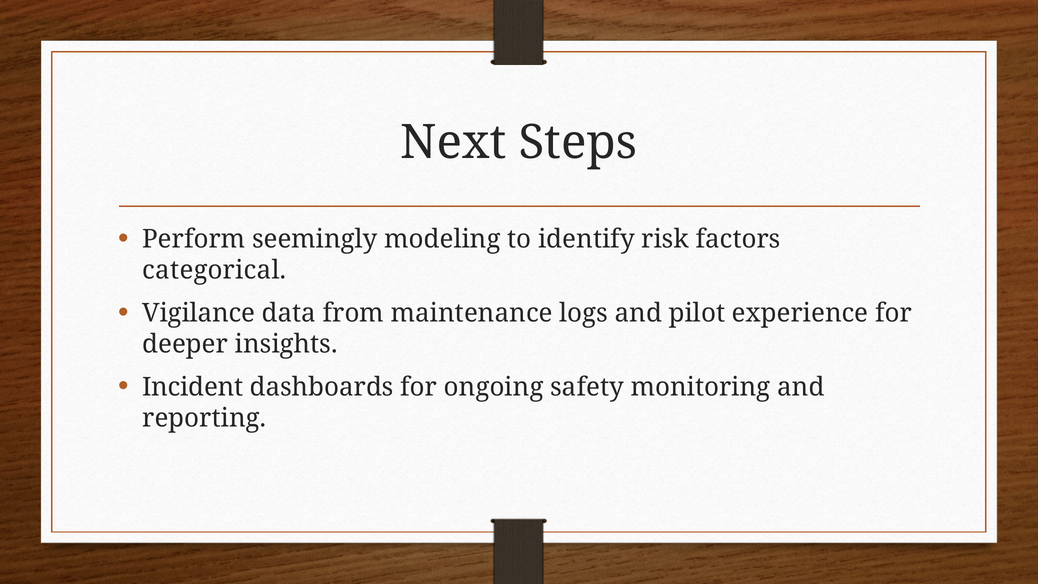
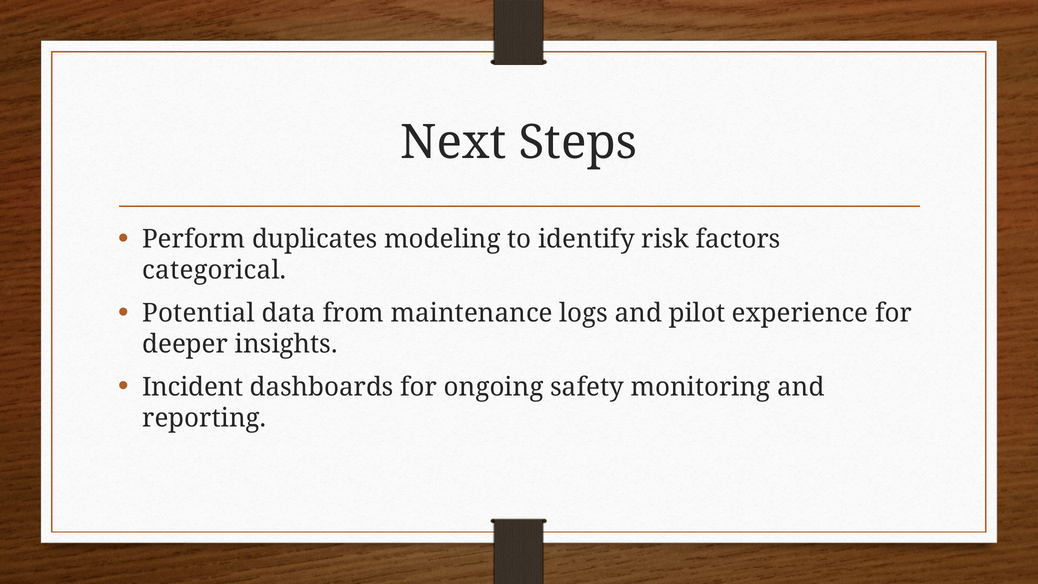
seemingly: seemingly -> duplicates (315, 239)
Vigilance: Vigilance -> Potential (199, 313)
